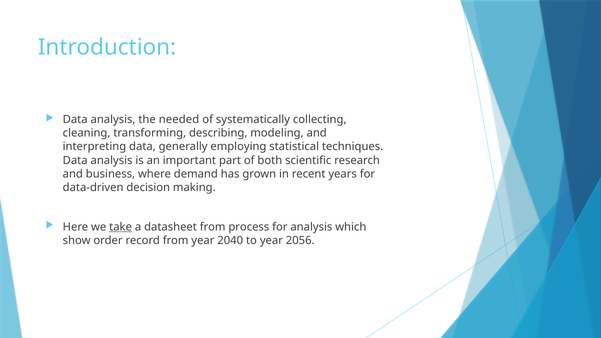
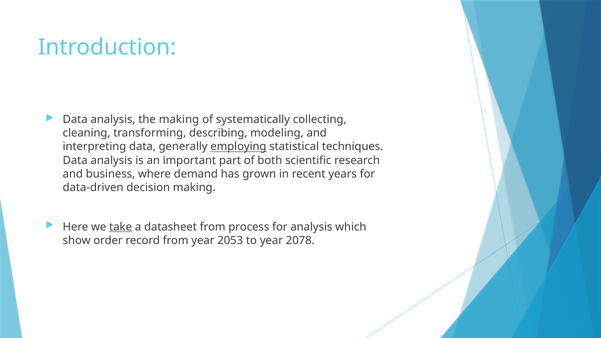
the needed: needed -> making (179, 120)
employing underline: none -> present (238, 147)
2040: 2040 -> 2053 (230, 240)
2056: 2056 -> 2078 (300, 240)
